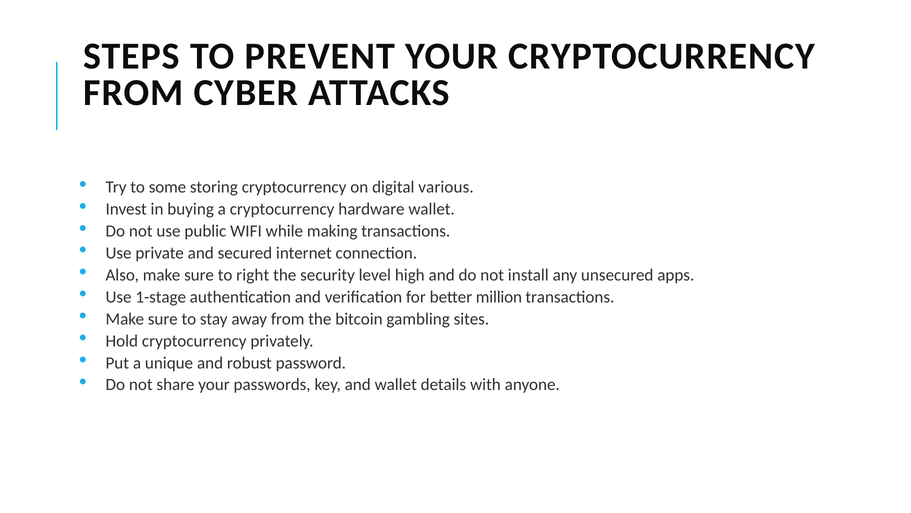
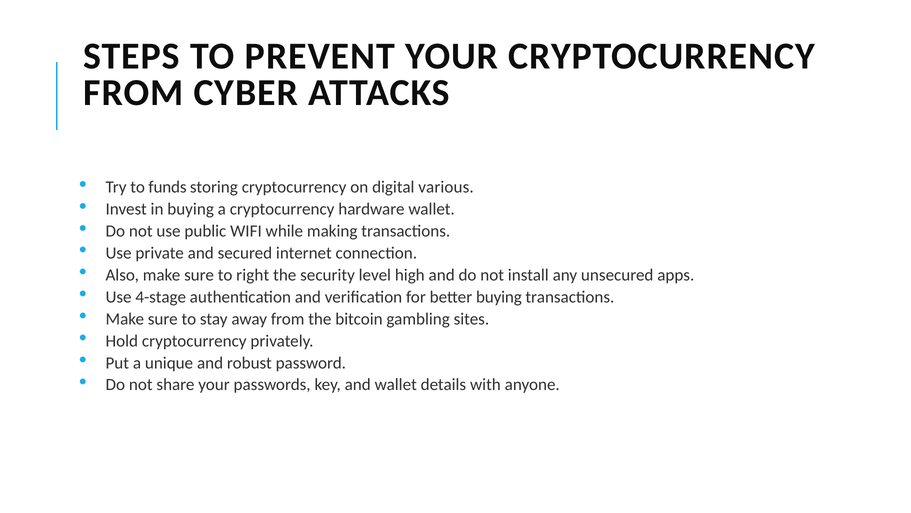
some: some -> funds (168, 187)
1-stage: 1-stage -> 4-stage (161, 297)
better million: million -> buying (499, 297)
